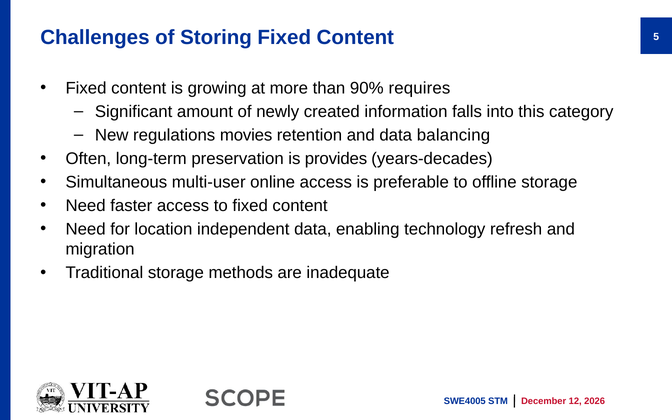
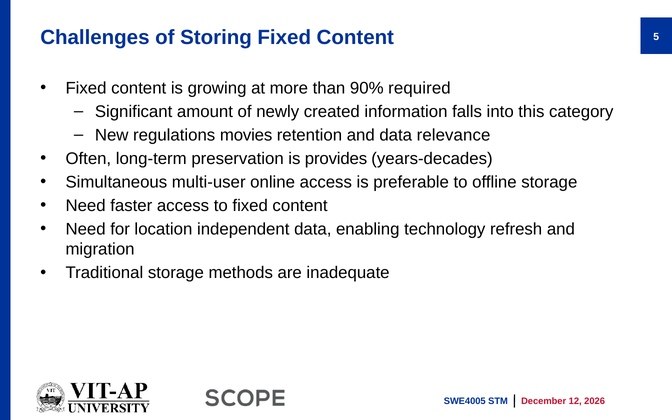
requires: requires -> required (419, 88)
balancing: balancing -> relevance (454, 135)
